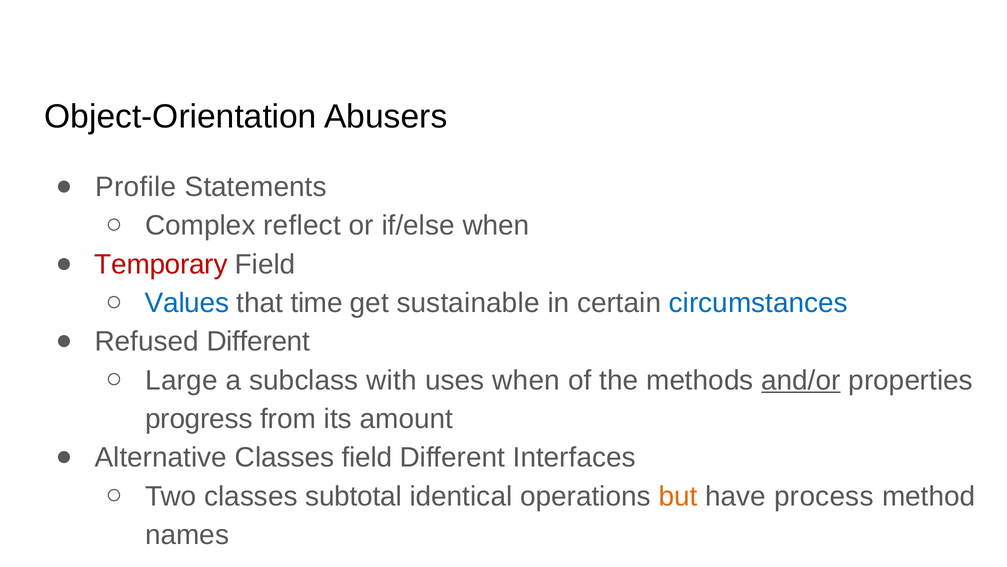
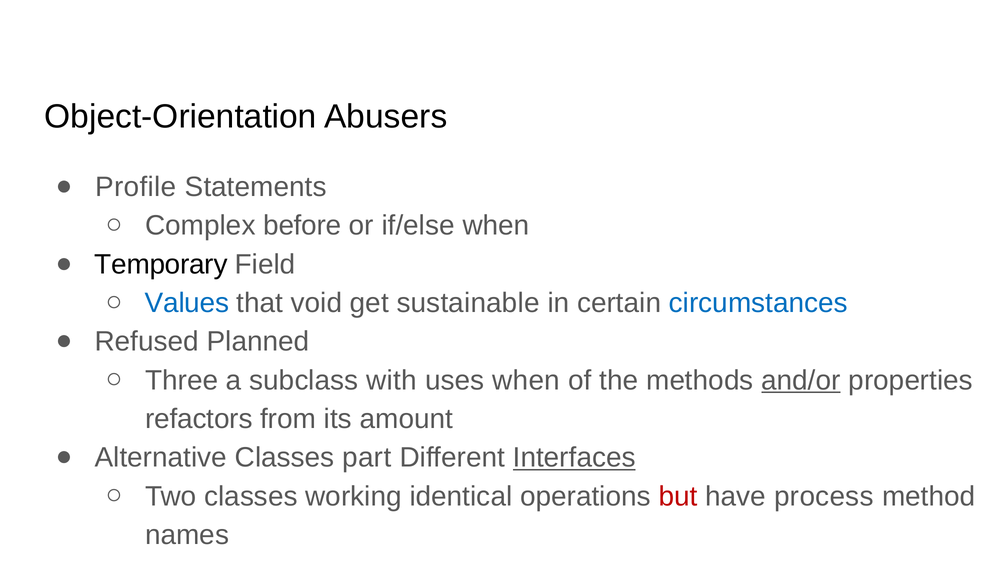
reflect: reflect -> before (302, 226)
Temporary colour: red -> black (161, 264)
time: time -> void (316, 303)
Refused Different: Different -> Planned (258, 341)
Large: Large -> Three (182, 380)
progress: progress -> refactors (199, 419)
Classes field: field -> part (367, 457)
Interfaces underline: none -> present (574, 457)
subtotal: subtotal -> working (354, 496)
but colour: orange -> red (678, 496)
